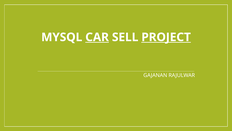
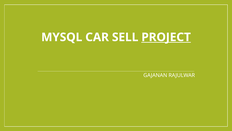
CAR underline: present -> none (97, 37)
